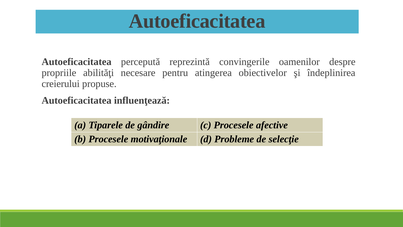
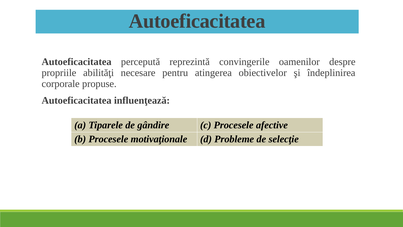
creierului: creierului -> corporale (61, 84)
